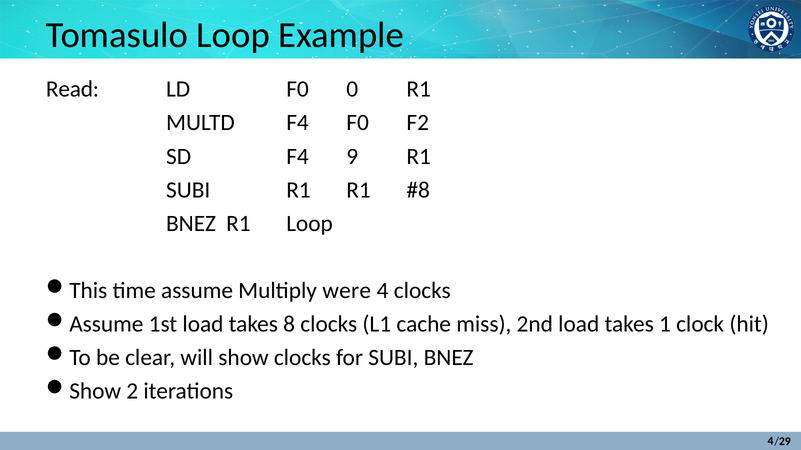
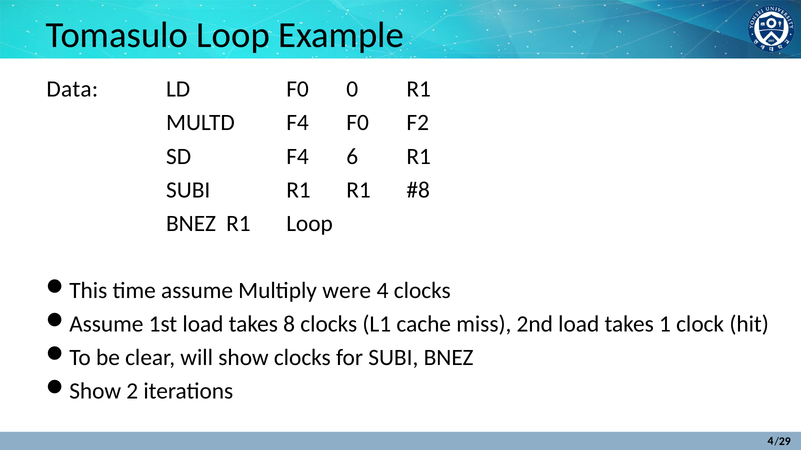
Read: Read -> Data (72, 89)
9: 9 -> 6 (352, 156)
